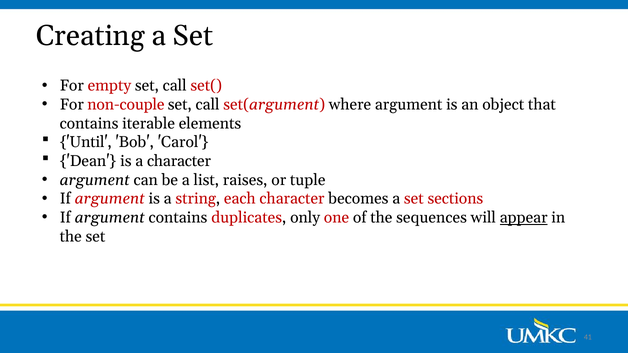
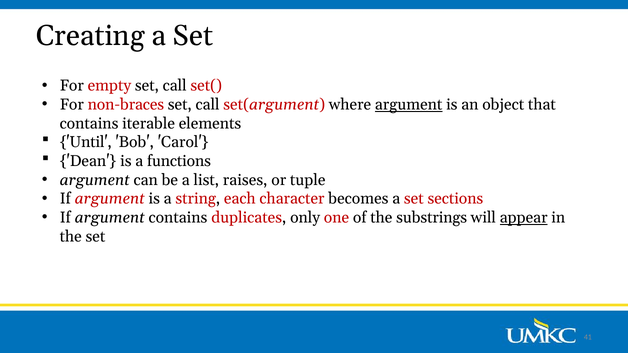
non-couple: non-couple -> non-braces (126, 105)
argument underline: none -> present (409, 105)
a character: character -> functions (179, 161)
sequences: sequences -> substrings (432, 218)
